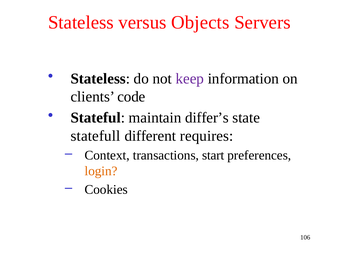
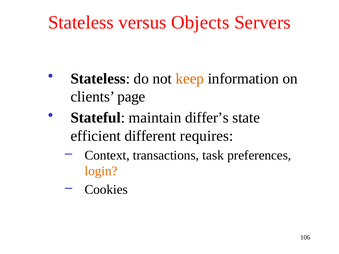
keep colour: purple -> orange (190, 79)
code: code -> page (131, 97)
statefull: statefull -> efficient (96, 136)
start: start -> task (213, 155)
